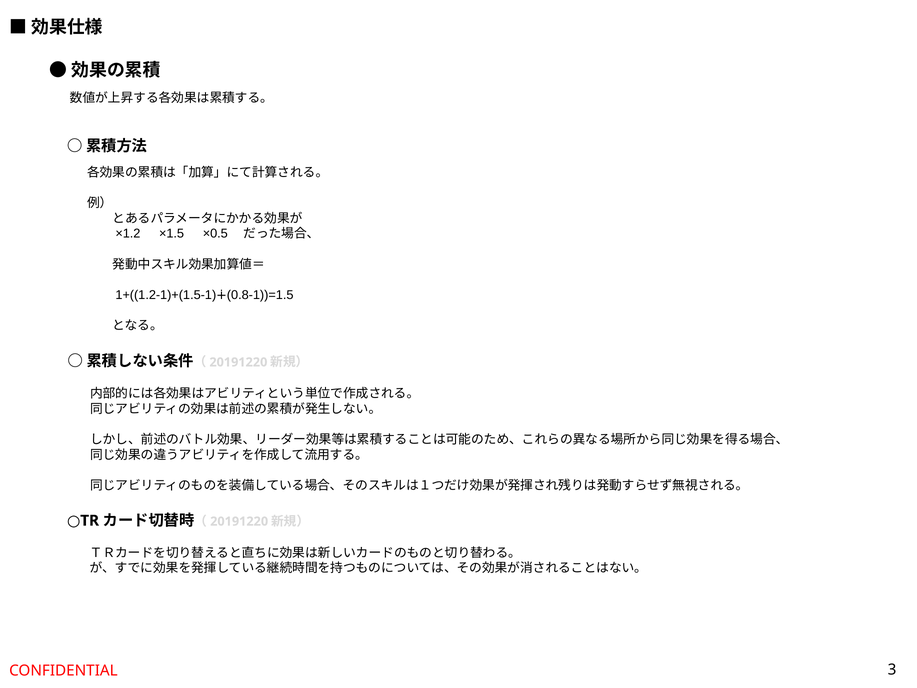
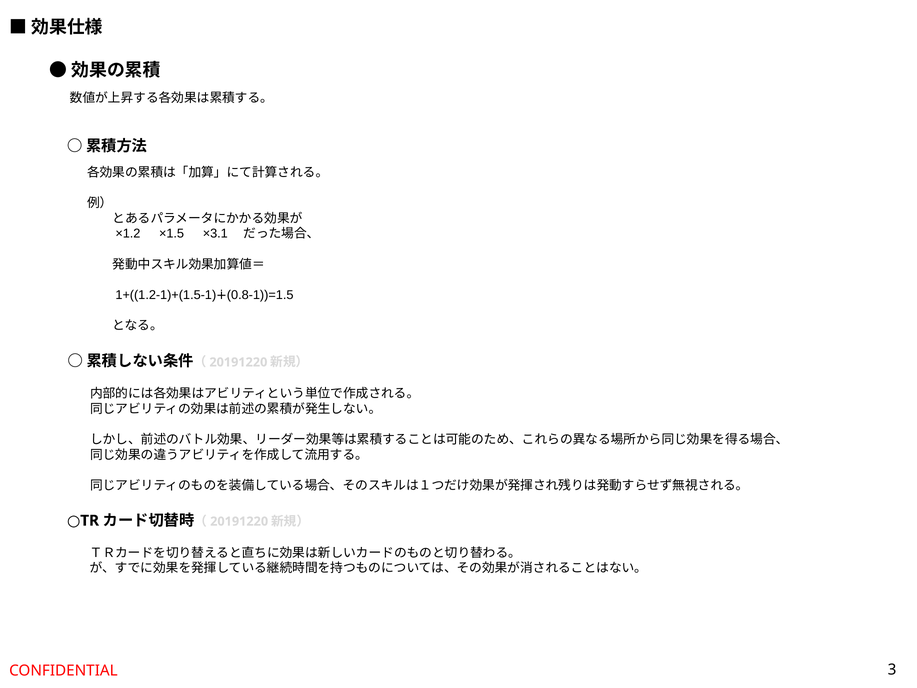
×0.5: ×0.5 -> ×3.1 (215, 234)
